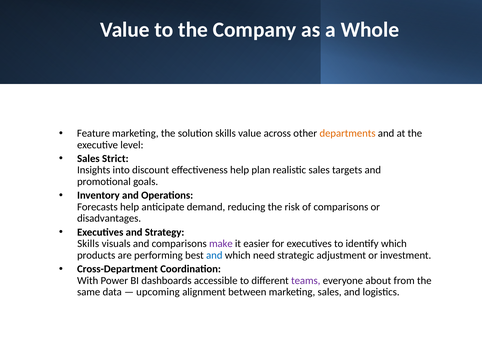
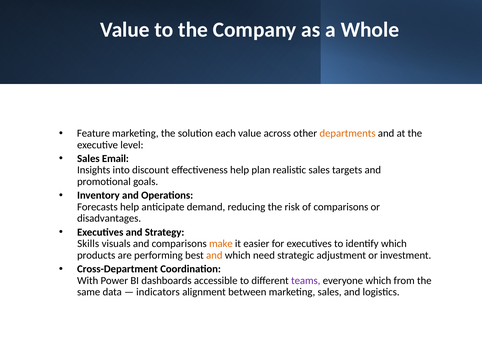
solution skills: skills -> each (226, 133)
Strict: Strict -> Email (115, 158)
make colour: purple -> orange (221, 243)
and colour: blue -> orange (214, 255)
everyone about: about -> which (378, 280)
upcoming: upcoming -> indicators (158, 292)
